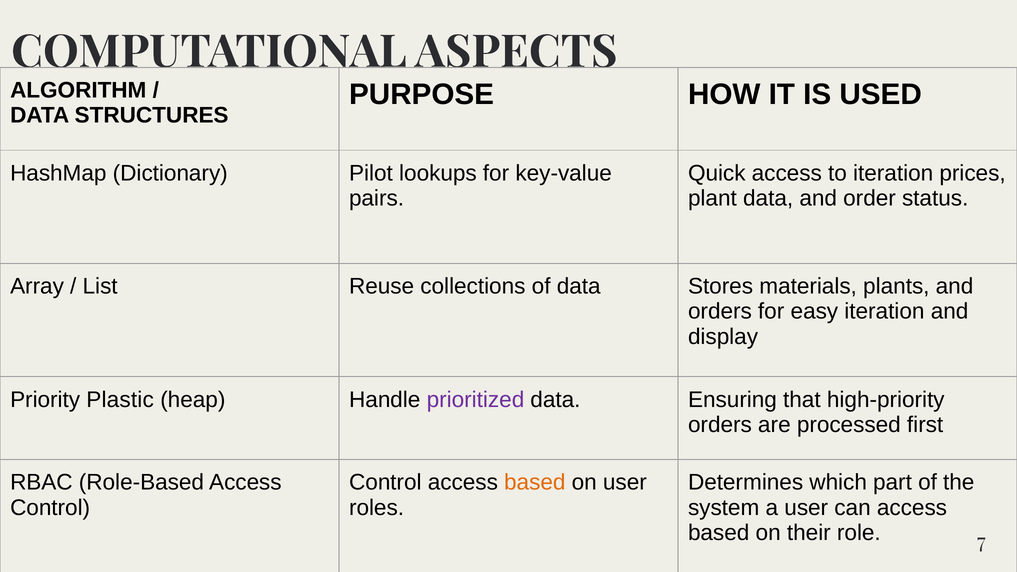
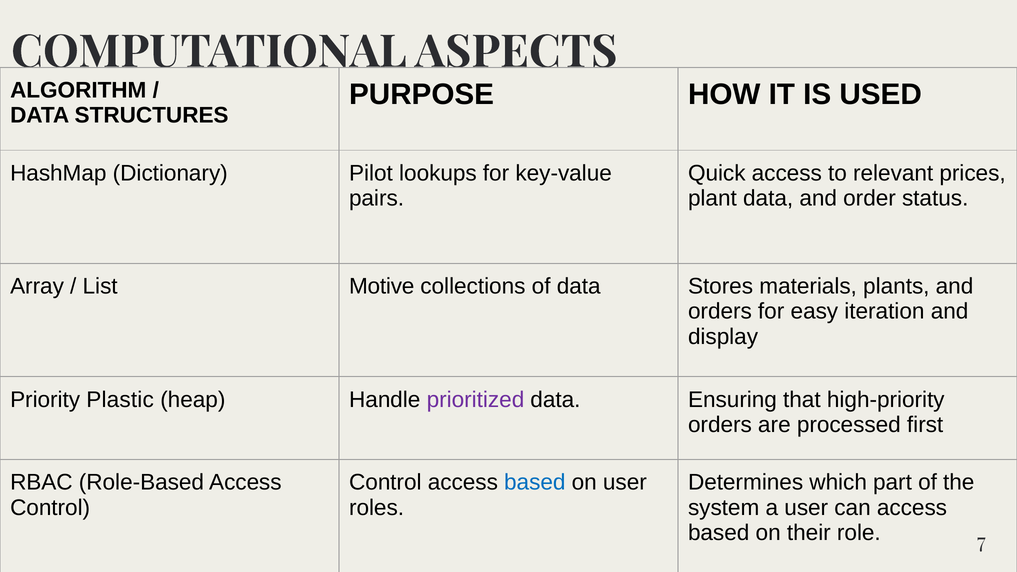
to iteration: iteration -> relevant (893, 173)
Reuse: Reuse -> Motive (382, 286)
based colour: orange -> blue (535, 483)
